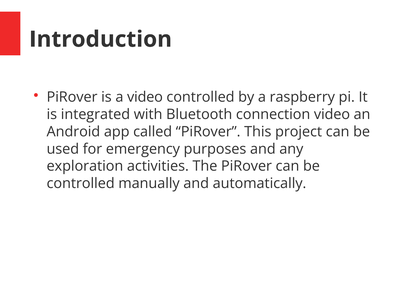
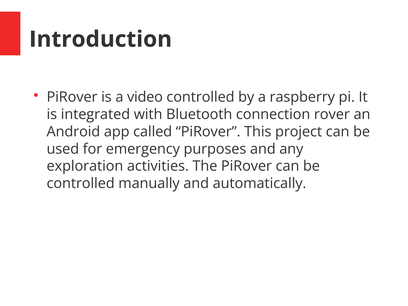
connection video: video -> rover (332, 114)
